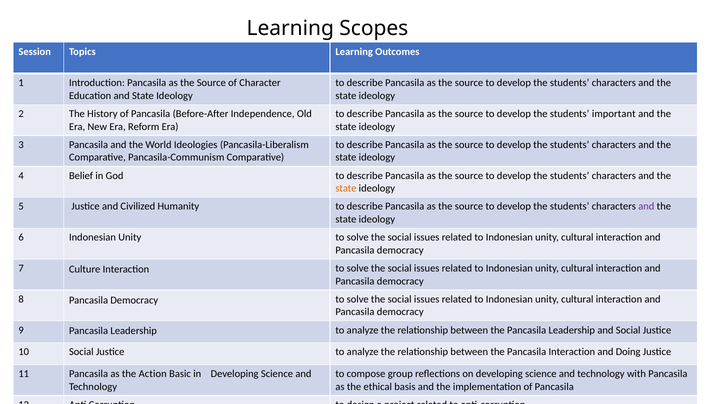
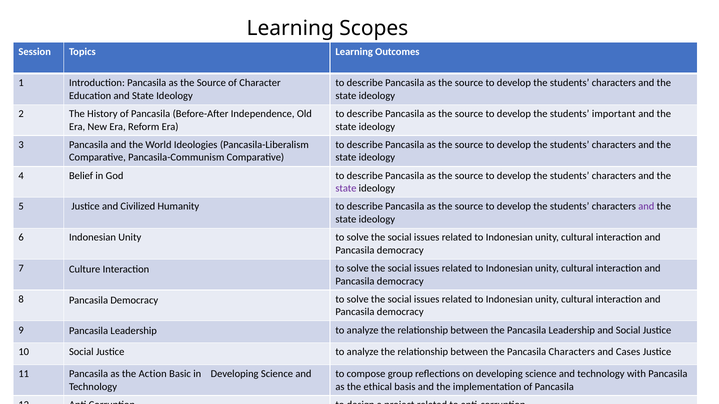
state colour: orange -> purple (346, 189)
Pancasila Interaction: Interaction -> Characters (572, 352)
Doing: Doing -> Cases (628, 352)
